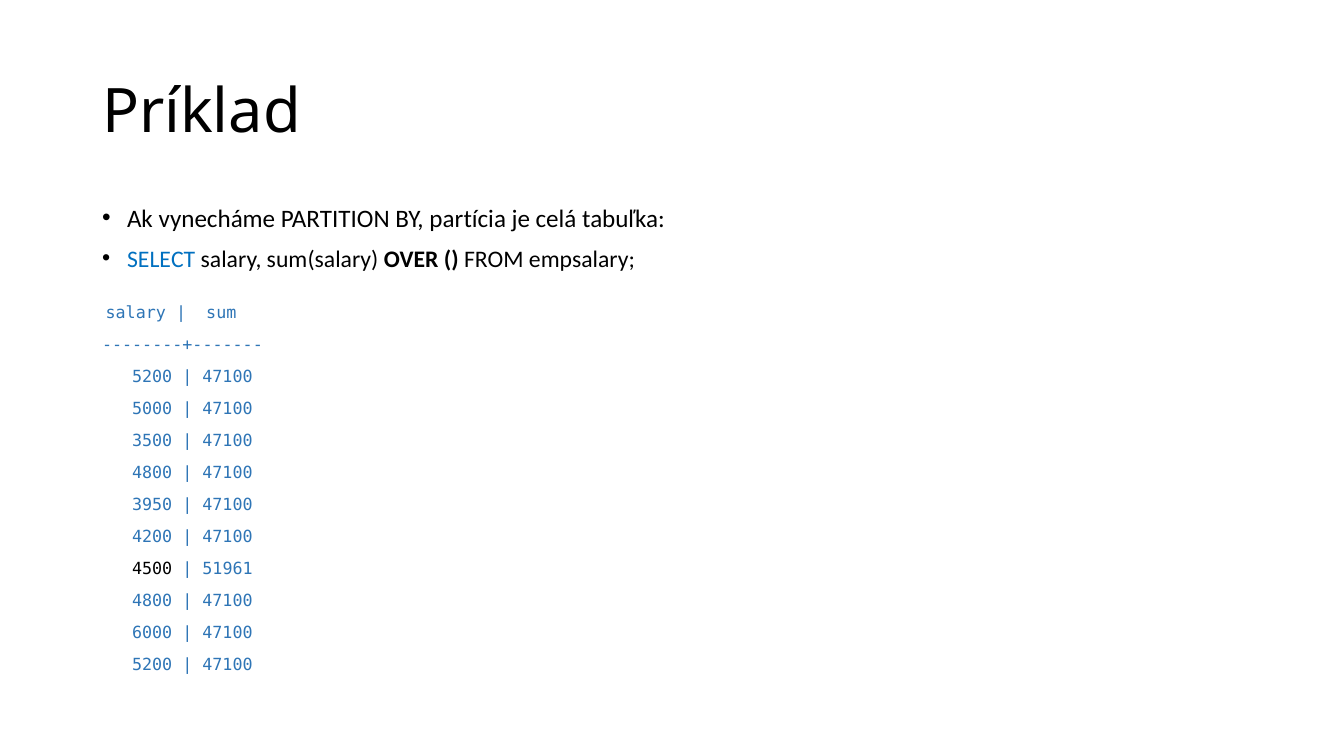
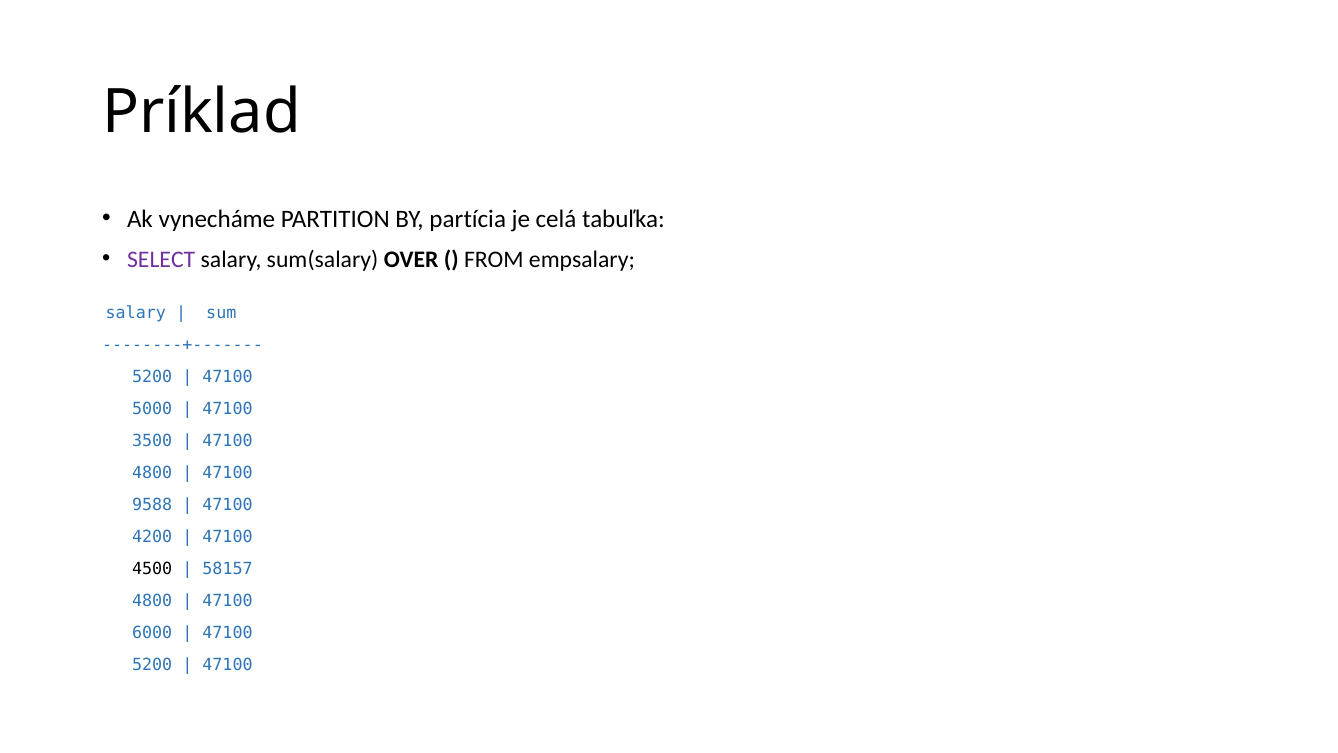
SELECT colour: blue -> purple (161, 259)
3950: 3950 -> 9588 (152, 505)
51961: 51961 -> 58157 (228, 569)
